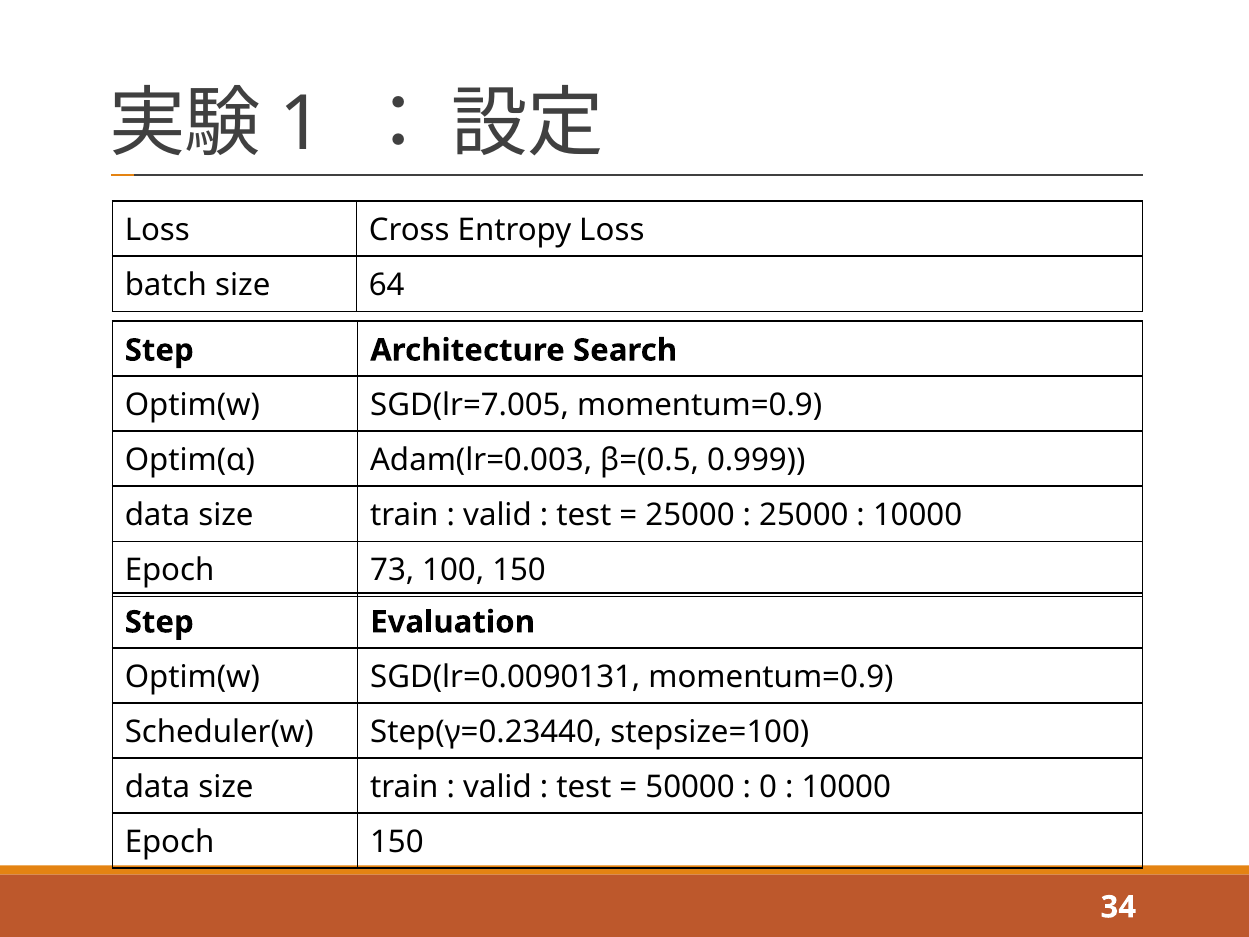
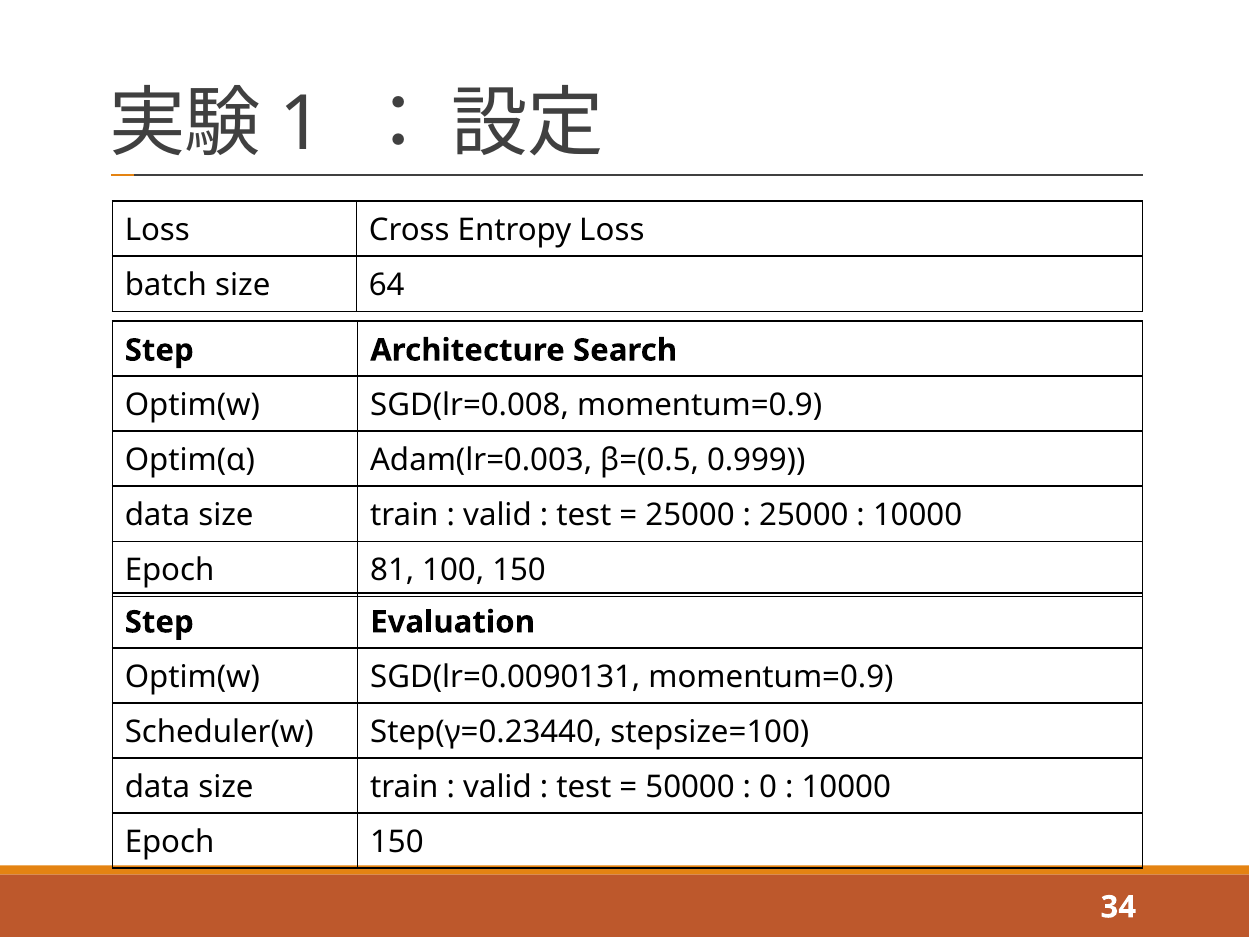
SGD(lr=7.005: SGD(lr=7.005 -> SGD(lr=0.008 (470, 405)
73: 73 -> 81 (392, 570)
